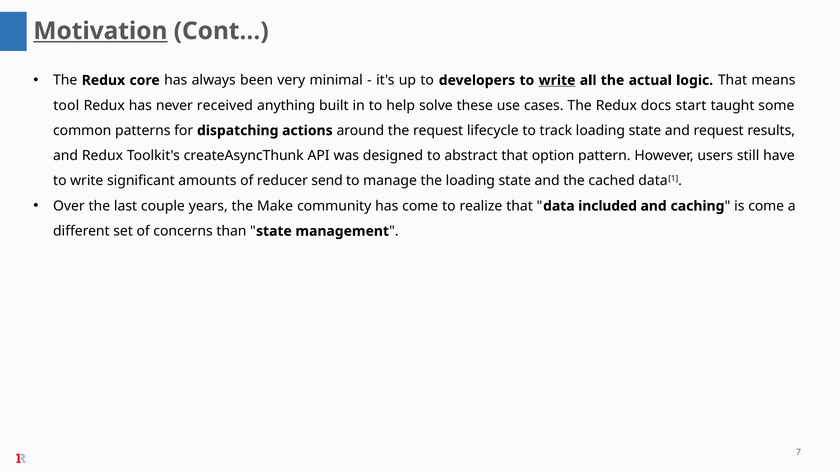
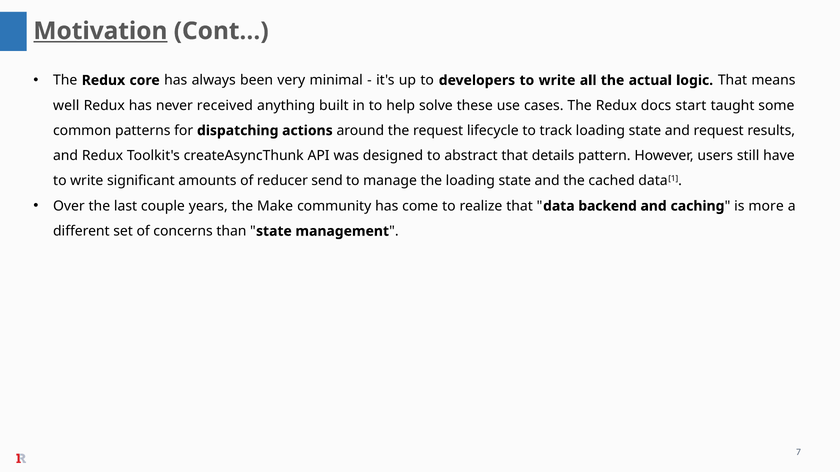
write underline: present -> none (557, 80)
tool: tool -> well (66, 106)
option: option -> details (553, 156)
included: included -> backend (608, 206)
is come: come -> more (766, 206)
